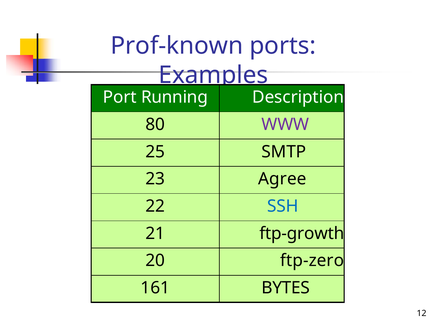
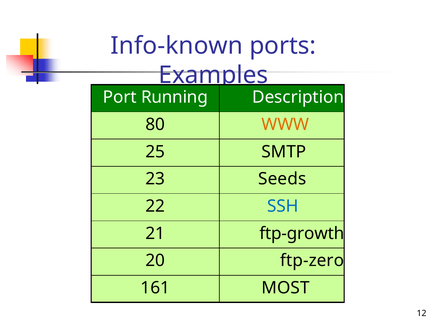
Prof-known: Prof-known -> Info-known (177, 46)
WWW colour: purple -> orange (285, 124)
Agree: Agree -> Seeds (282, 179)
BYTES: BYTES -> MOST (286, 288)
